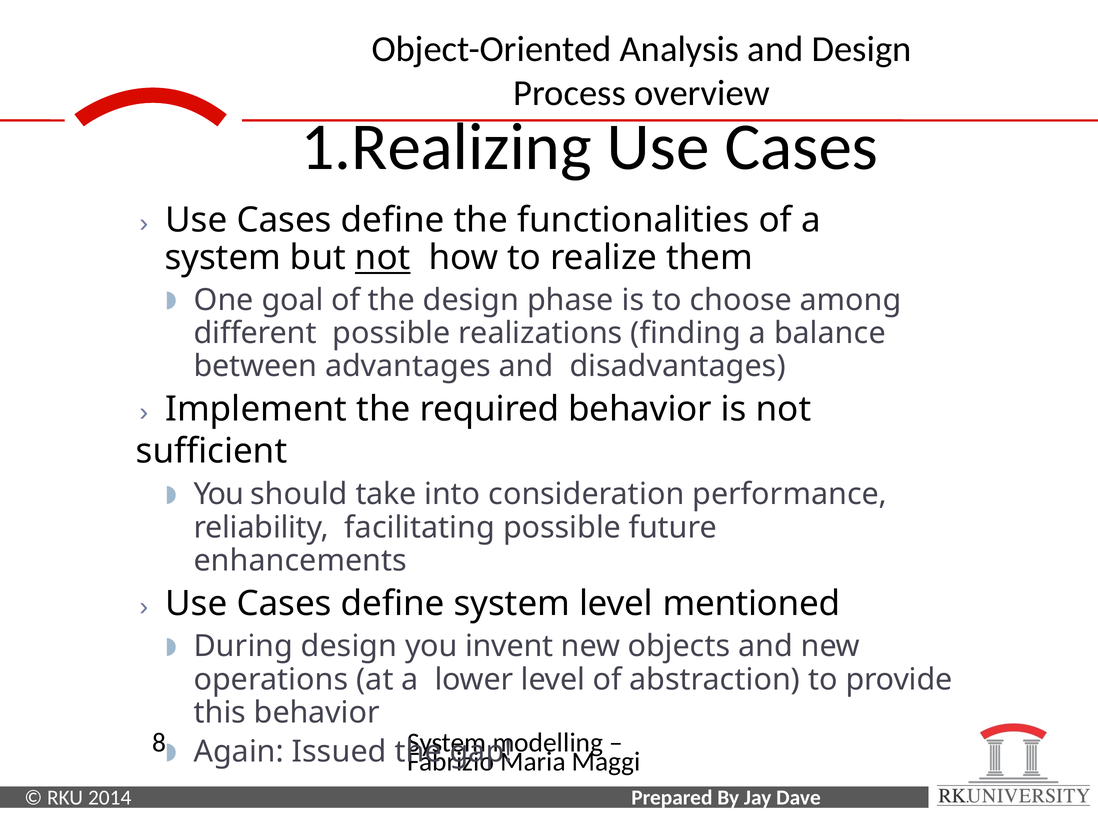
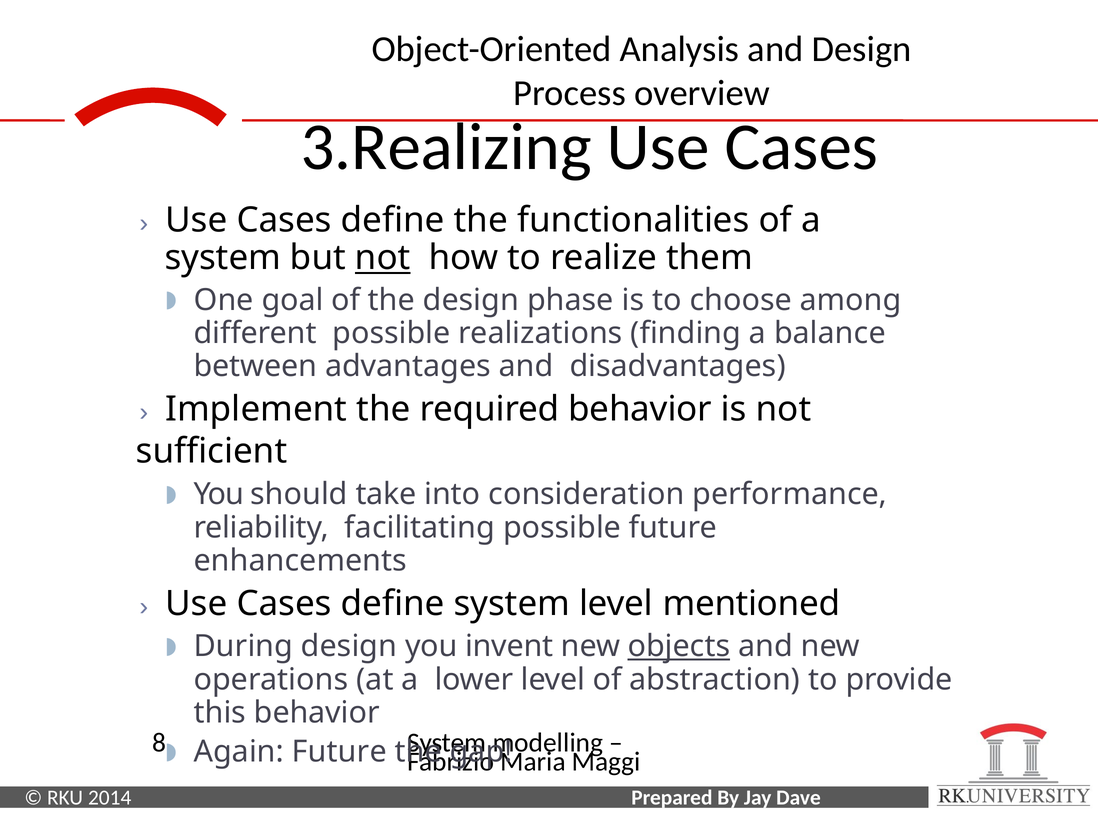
1.Realizing: 1.Realizing -> 3.Realizing (446, 147)
objects underline: none -> present (679, 647)
Again Issued: Issued -> Future (339, 752)
